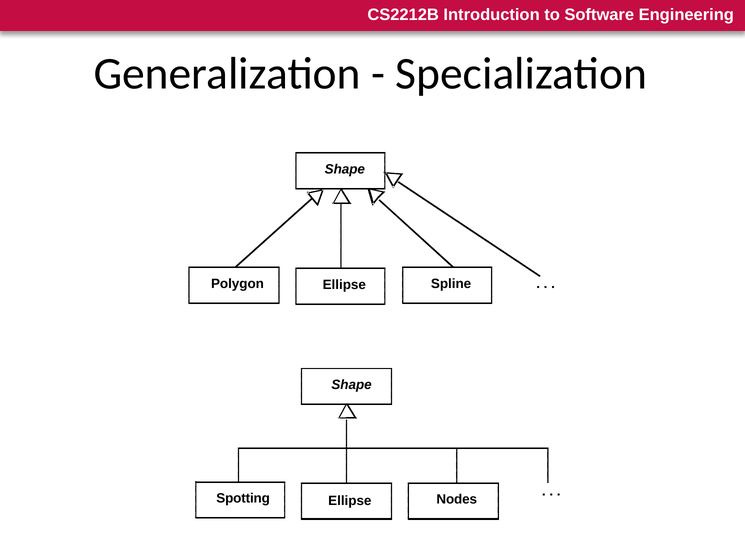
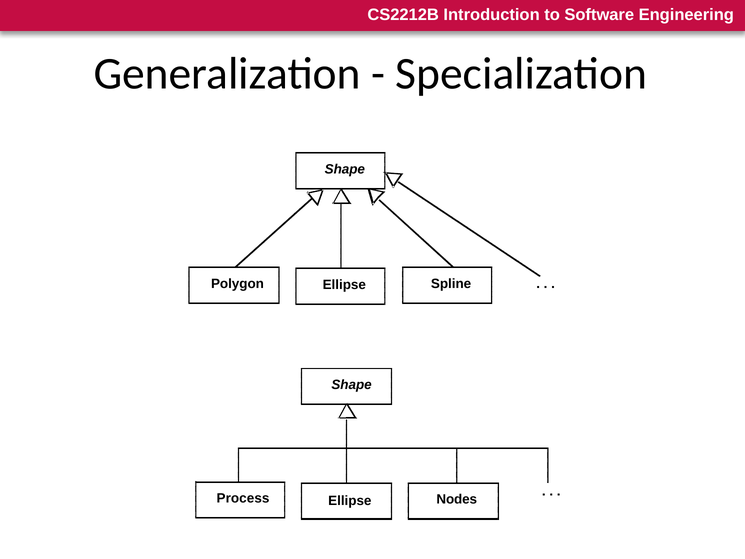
Spotting: Spotting -> Process (243, 498)
